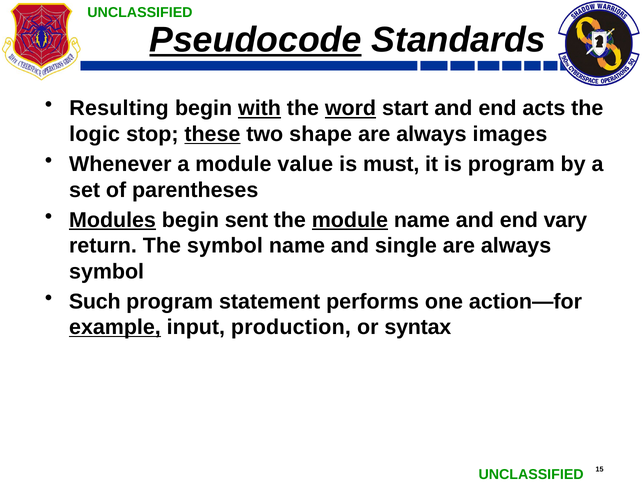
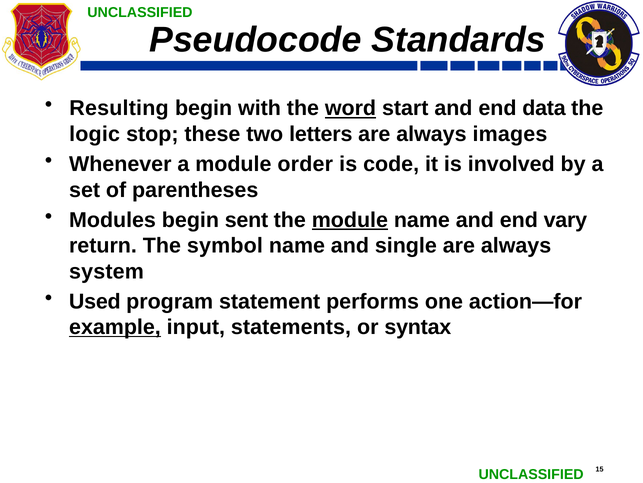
Pseudocode underline: present -> none (255, 40)
with underline: present -> none (260, 108)
acts: acts -> data (544, 108)
these underline: present -> none (212, 134)
shape: shape -> letters (321, 134)
value: value -> order (305, 164)
must: must -> code (391, 164)
is program: program -> involved (511, 164)
Modules underline: present -> none (113, 220)
symbol: symbol -> system (106, 271)
Such: Such -> Used (95, 301)
production: production -> statements (291, 327)
